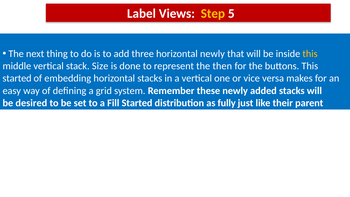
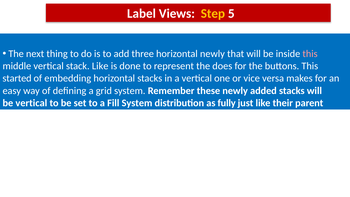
this colour: yellow -> pink (310, 54)
stack Size: Size -> Like (100, 66)
then: then -> does (222, 66)
be desired: desired -> vertical (31, 103)
Fill Started: Started -> System (137, 103)
